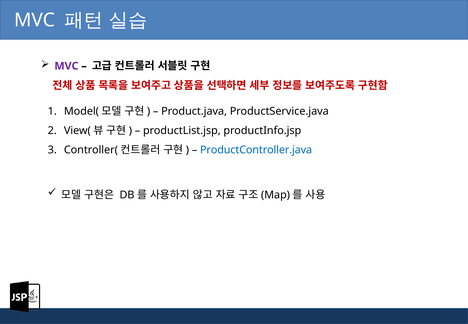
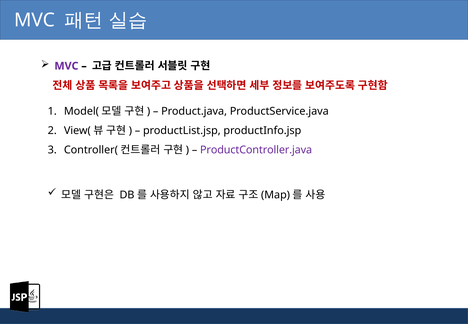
ProductController.java colour: blue -> purple (256, 150)
